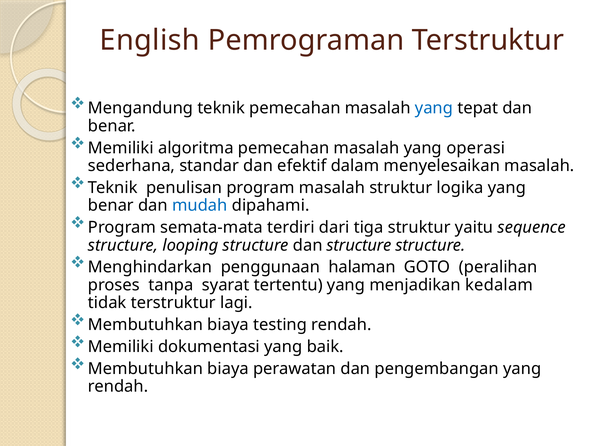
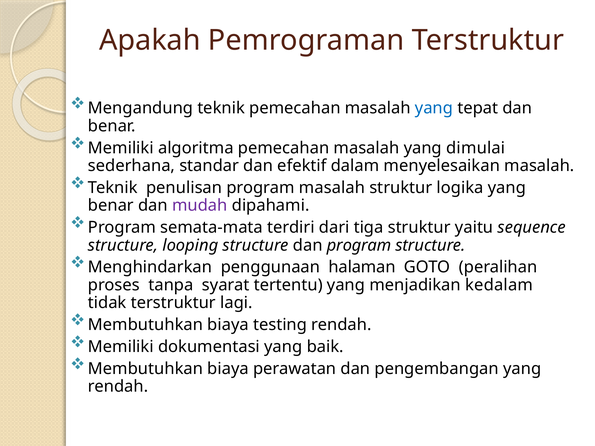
English: English -> Apakah (150, 40)
operasi: operasi -> dimulai (476, 148)
mudah colour: blue -> purple (200, 206)
dan structure: structure -> program (359, 245)
